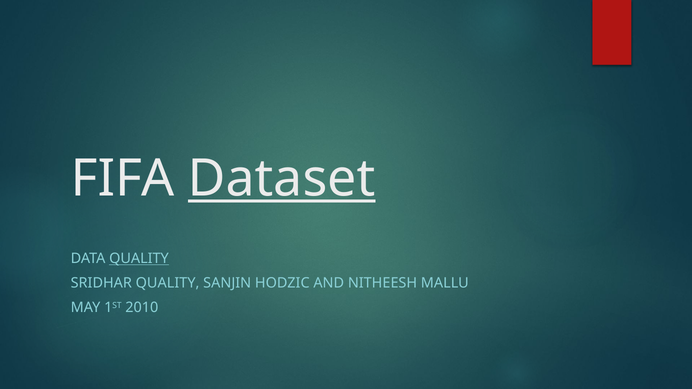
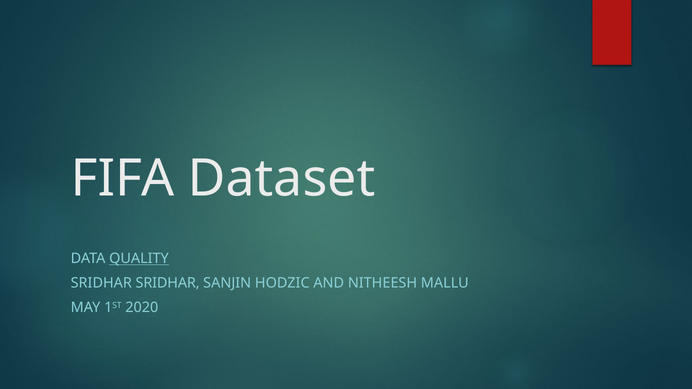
Dataset underline: present -> none (282, 179)
SRIDHAR QUALITY: QUALITY -> SRIDHAR (168, 283)
2010: 2010 -> 2020 (142, 308)
